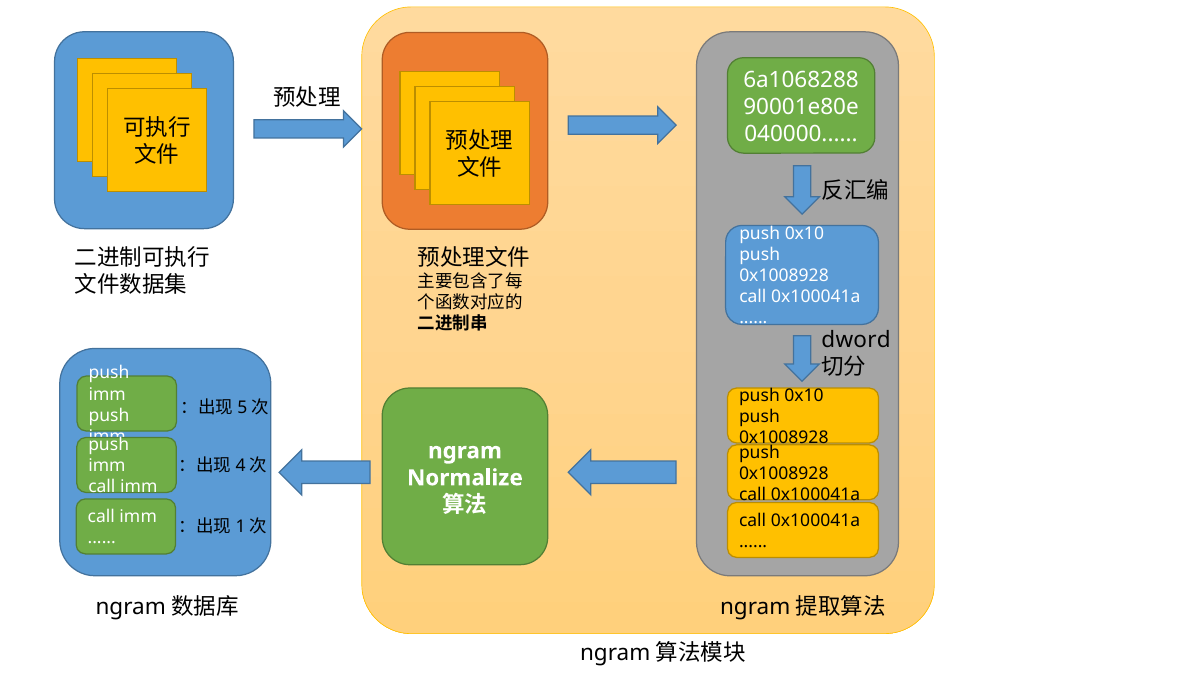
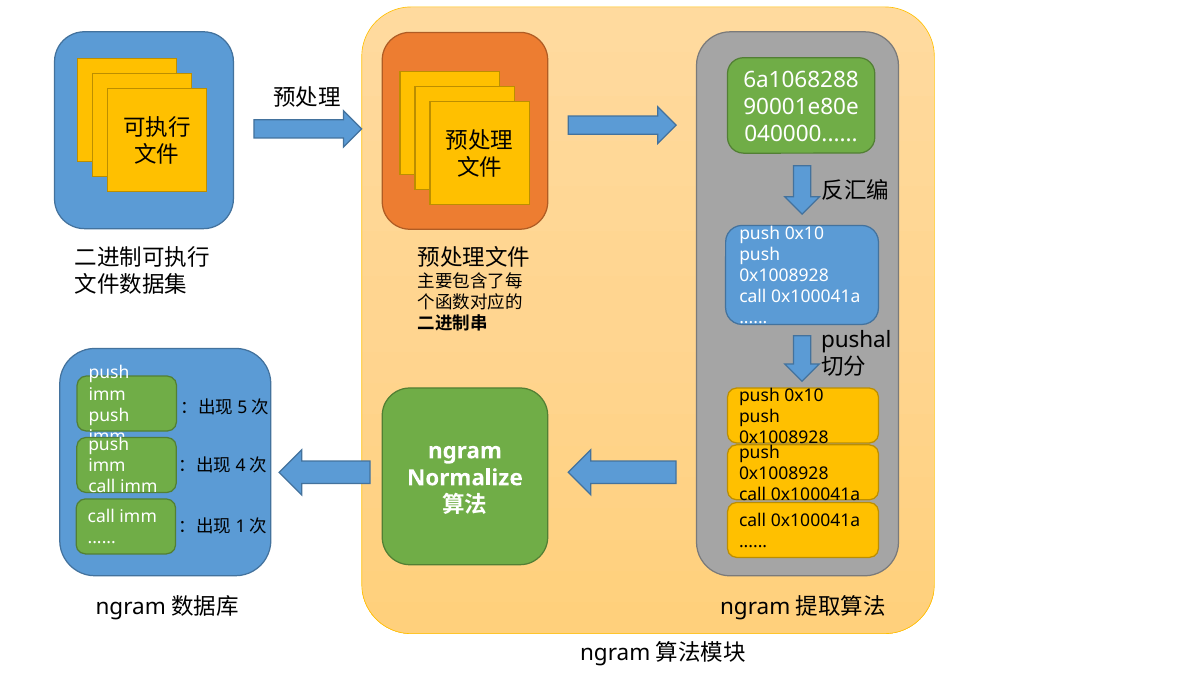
dword: dword -> pushal (856, 341)
